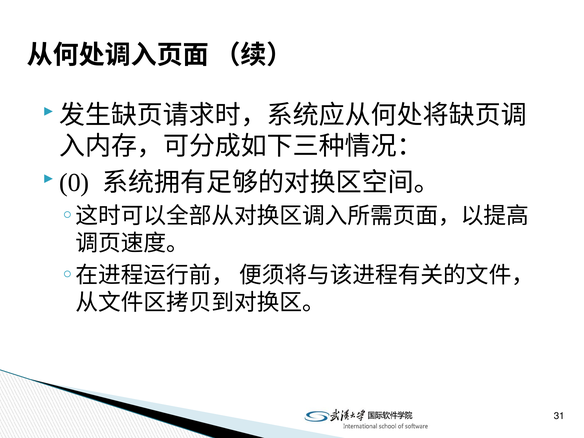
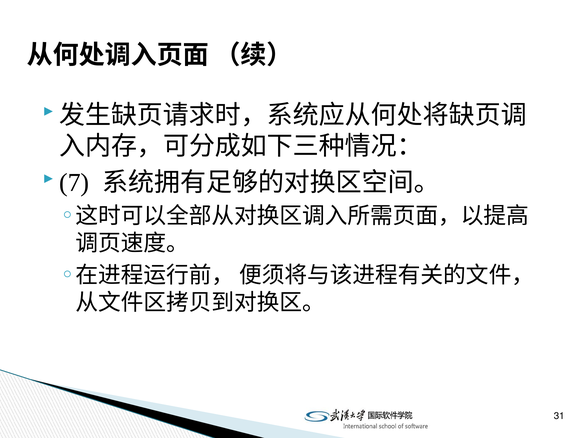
0: 0 -> 7 (74, 183)
